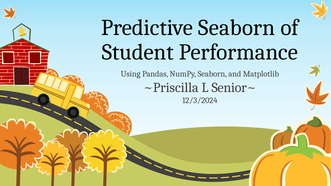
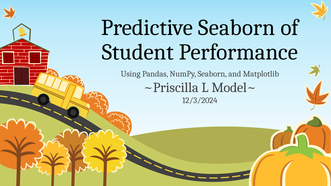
Senior~: Senior~ -> Model~ (234, 88)
